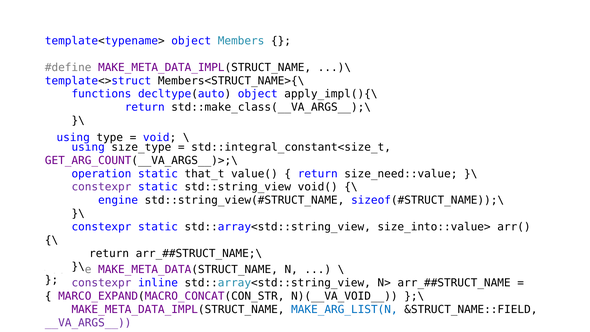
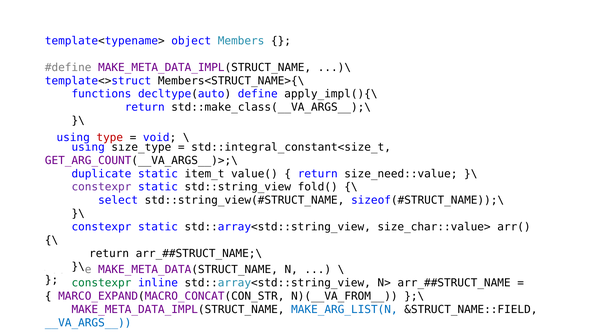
decltype(auto object: object -> define (258, 94)
type colour: black -> red (110, 137)
operation: operation -> duplicate (101, 174)
that_t: that_t -> item_t (205, 174)
void(: void( -> fold( (318, 187)
engine: engine -> select (118, 200)
size_into::value>: size_into::value> -> size_char::value> (434, 227)
constexpr colour: purple -> green (101, 283)
N)(__VA_VOID__: N)(__VA_VOID__ -> N)(__VA_FROM__ (344, 296)
__VA_ARGS__ colour: purple -> blue (88, 323)
